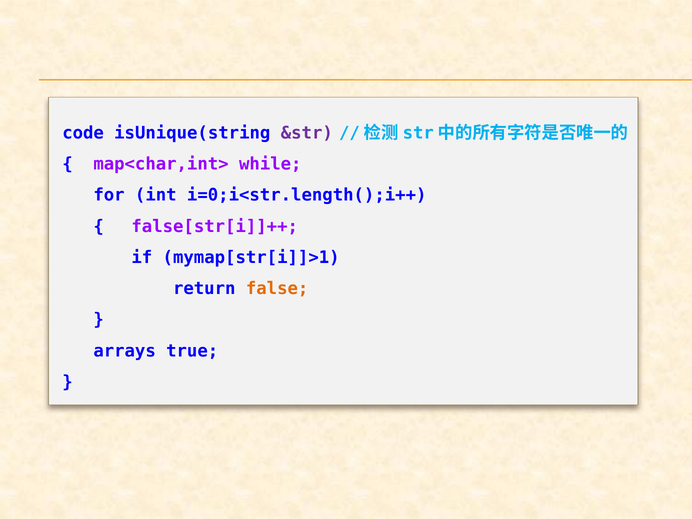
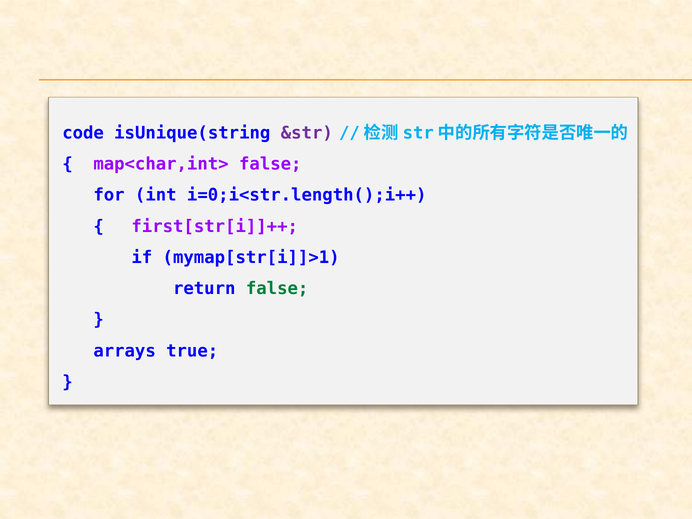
map<char,int> while: while -> false (270, 164)
false[str[i]]++: false[str[i]]++ -> first[str[i]]++ (215, 226)
false colour: orange -> green (277, 289)
